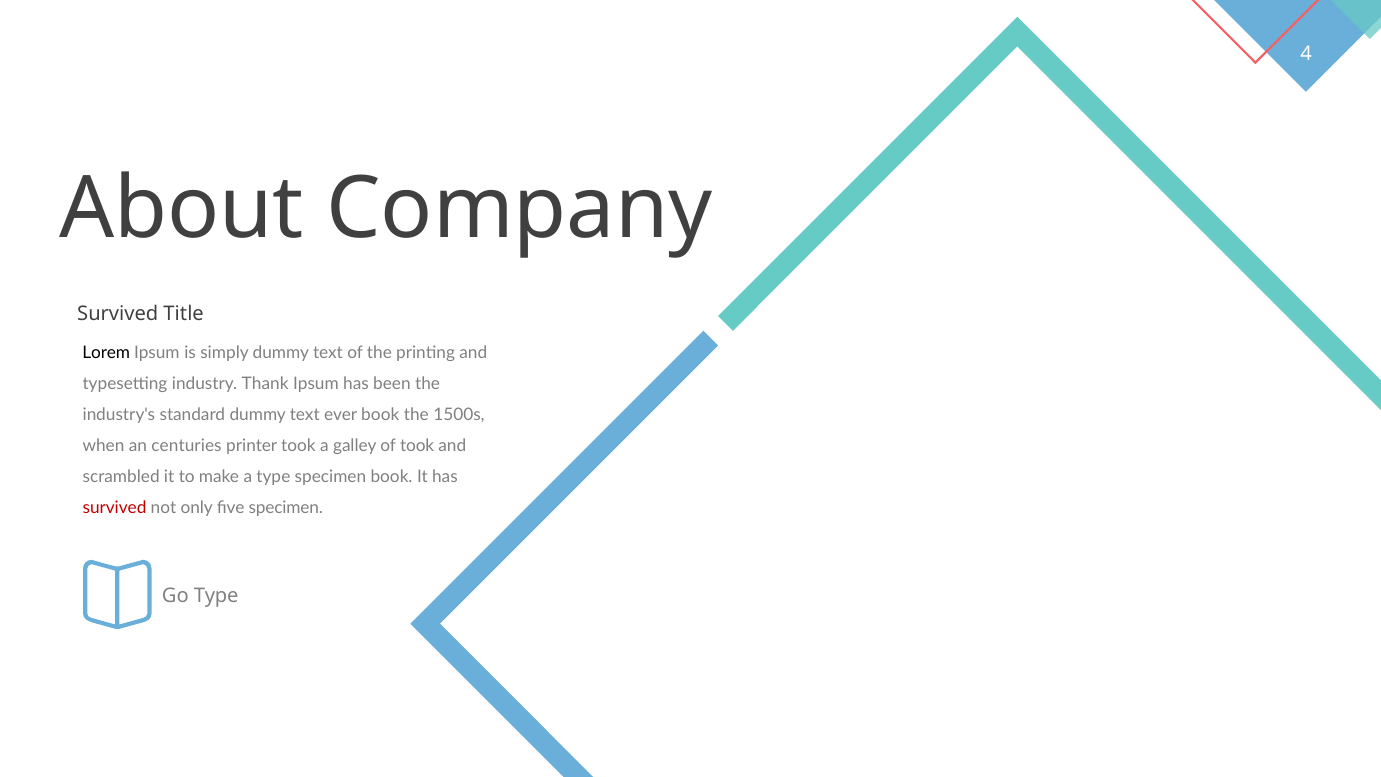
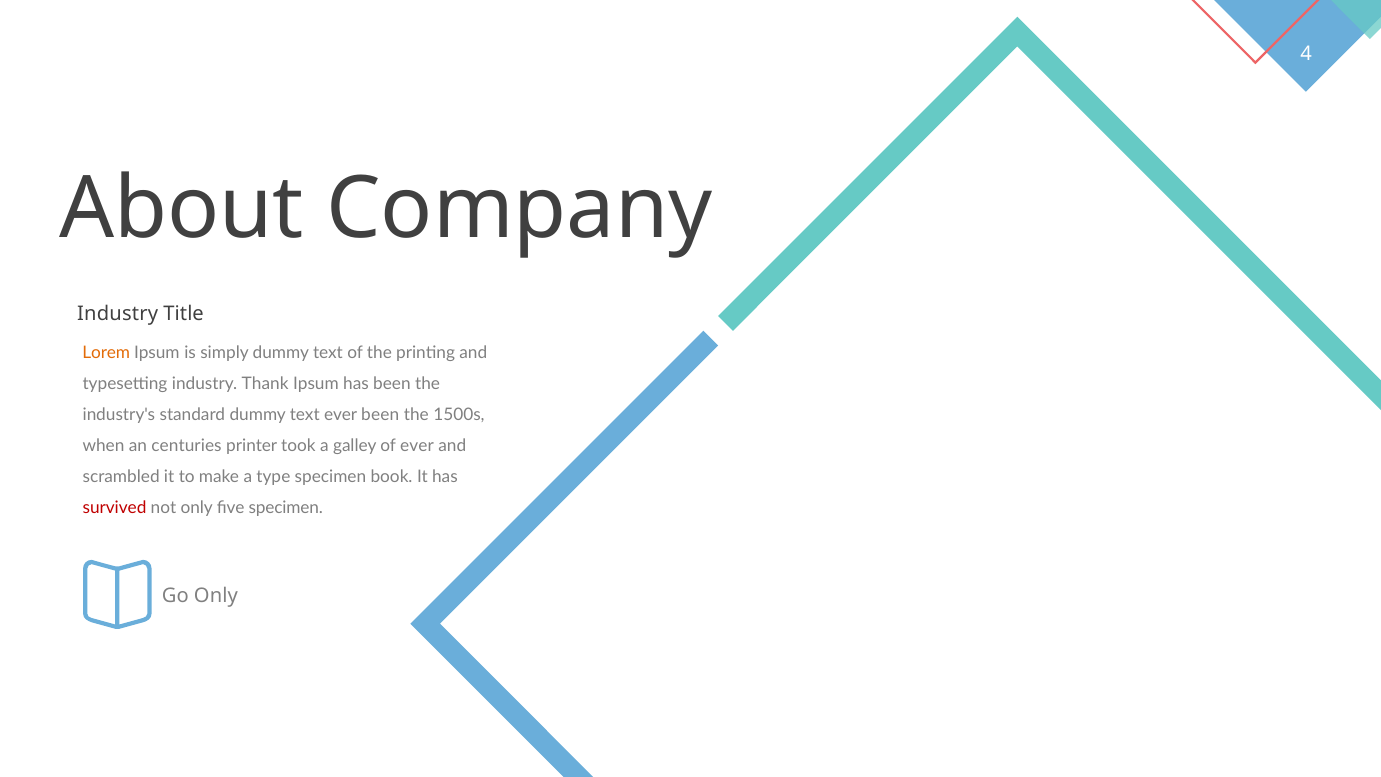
Survived: Survived -> Industry (118, 314)
Lorem colour: black -> orange (106, 353)
ever book: book -> been (380, 415)
of took: took -> ever (417, 446)
Go Type: Type -> Only (216, 595)
